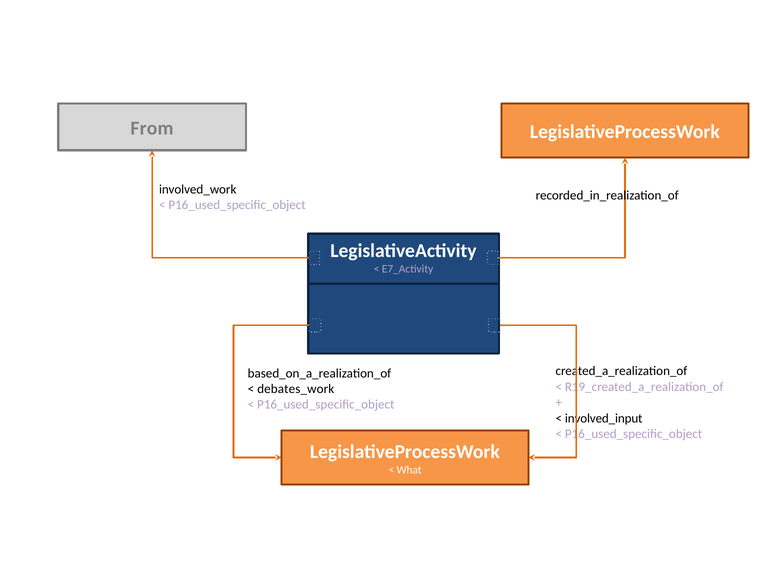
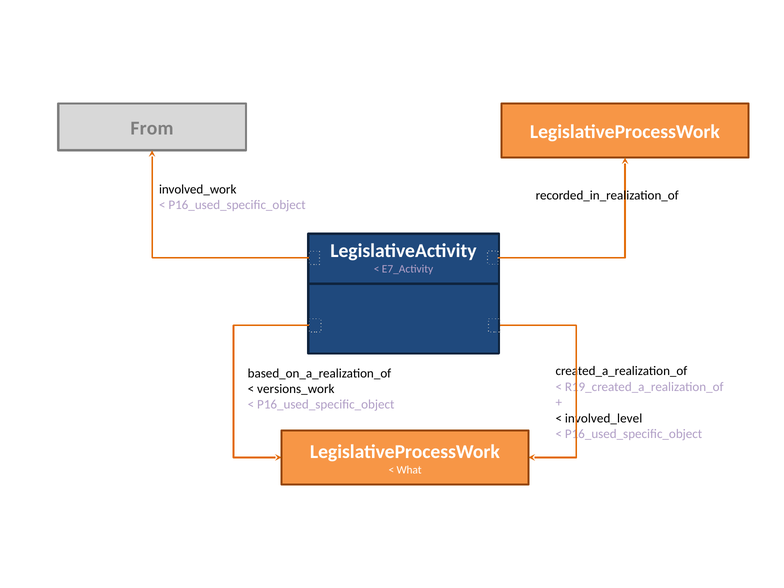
debates_work: debates_work -> versions_work (296, 389)
involved_input: involved_input -> involved_level (604, 418)
